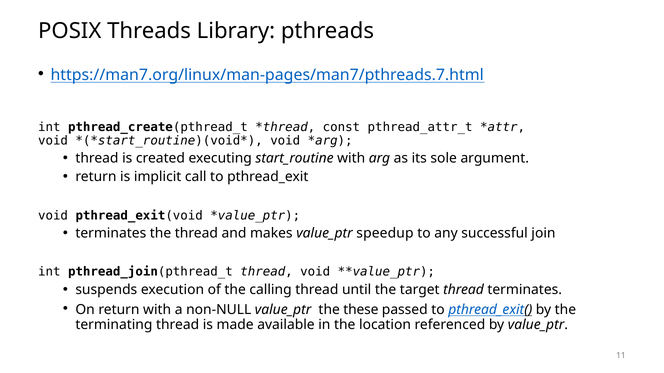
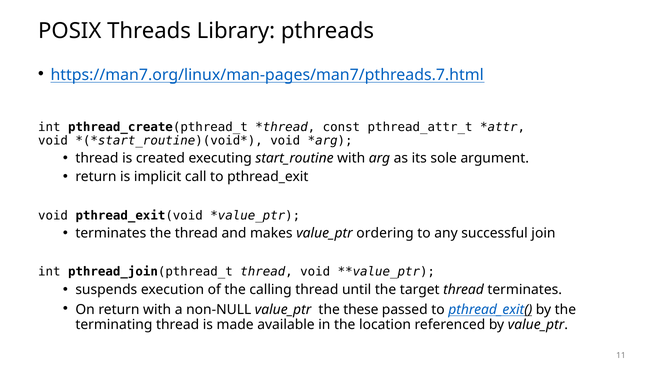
speedup: speedup -> ordering (385, 233)
